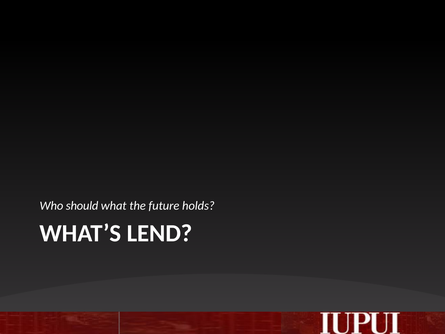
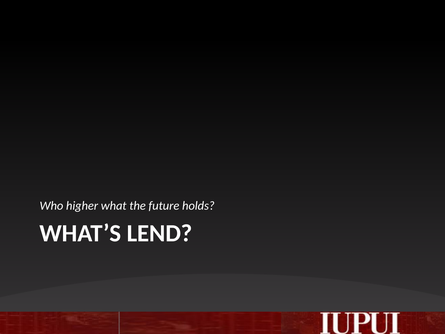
should: should -> higher (82, 206)
